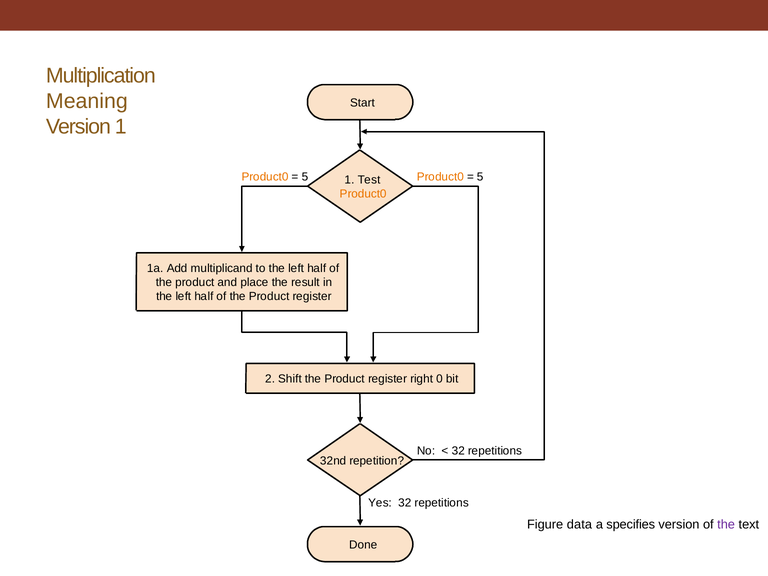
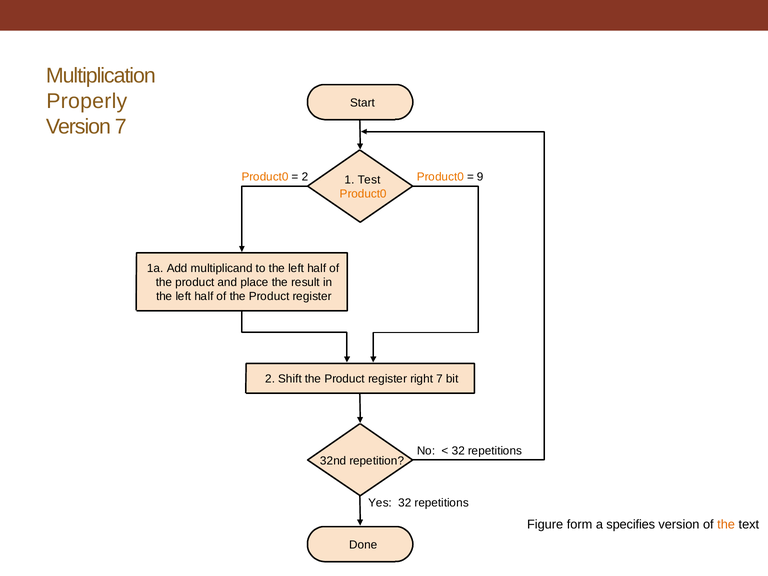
Meaning: Meaning -> Properly (87, 101)
Version 1: 1 -> 7 (121, 127)
5: 5 -> 2 (305, 177)
5: 5 -> 9 (480, 177)
0: 0 -> 7 (439, 379)
data: data -> form (580, 524)
the colour: purple -> orange (726, 524)
